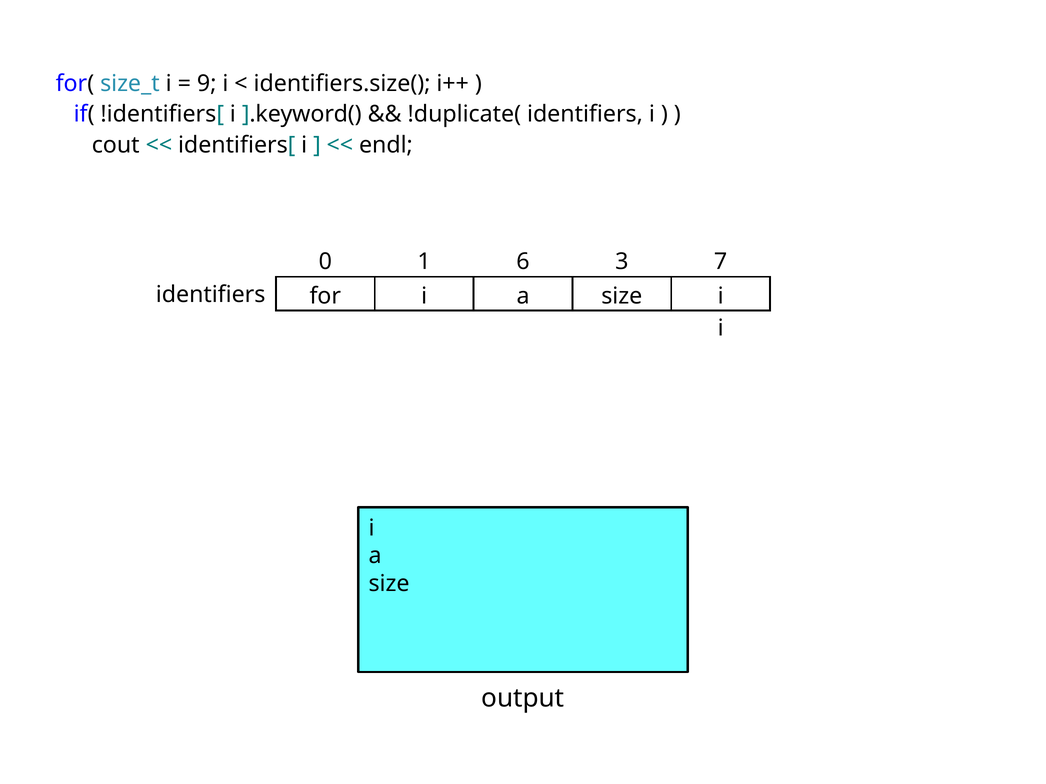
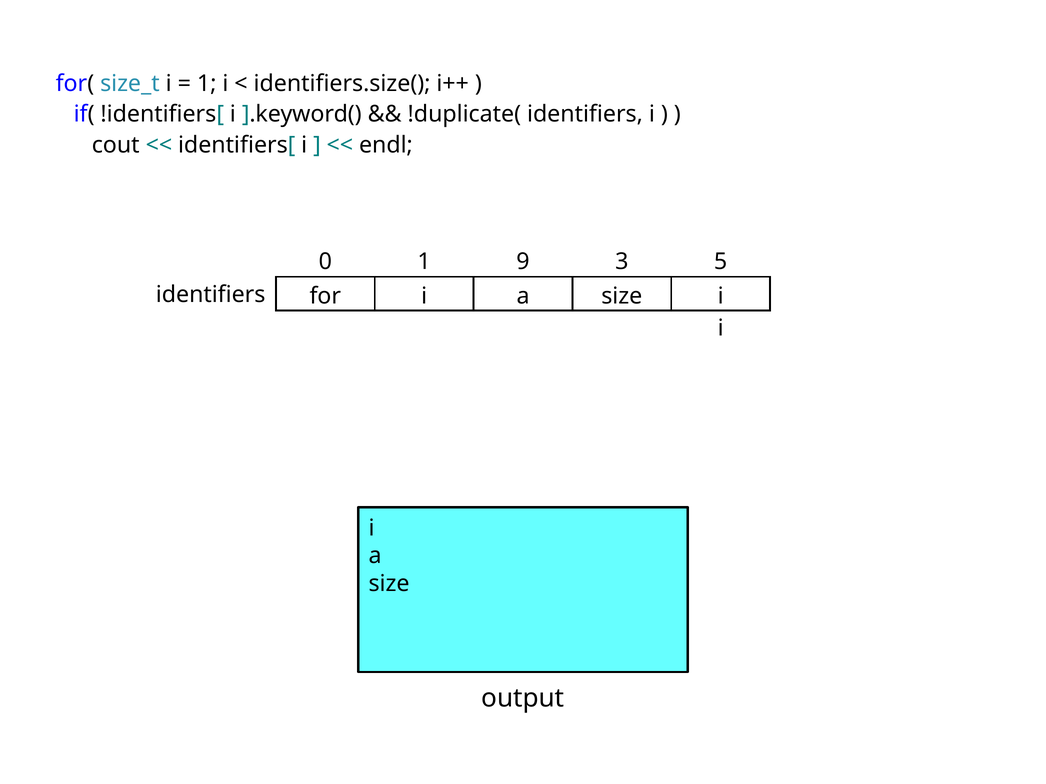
9: 9 -> 1 (207, 84)
6: 6 -> 9 (523, 262)
7: 7 -> 5 (721, 262)
